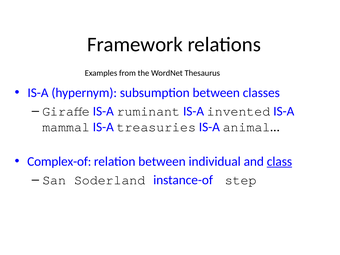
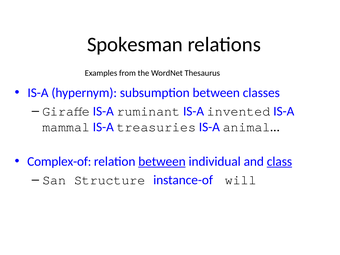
Framework: Framework -> Spokesman (135, 45)
between underline: none -> present (162, 162)
Soderland: Soderland -> Structure (110, 180)
step: step -> will (241, 180)
